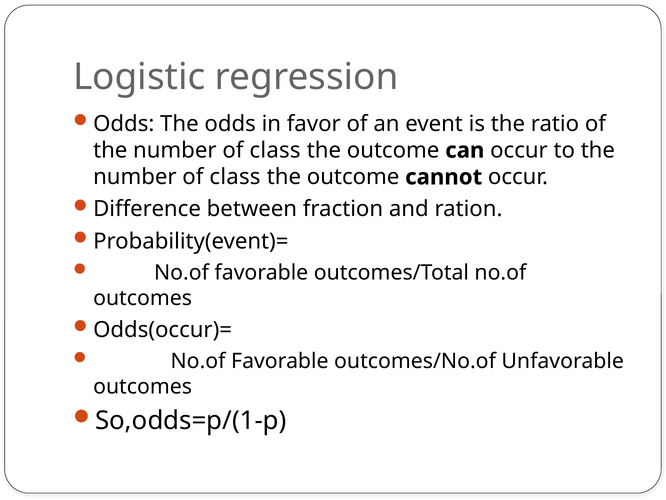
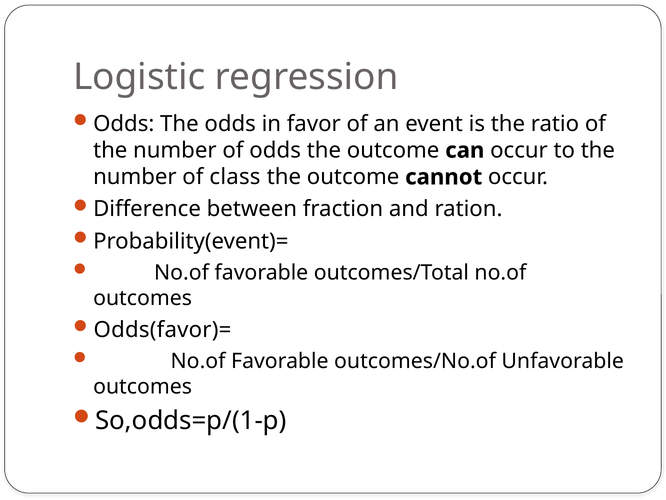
class: class -> odds (275, 150)
Odds(occur)=: Odds(occur)= -> Odds(favor)= (162, 329)
